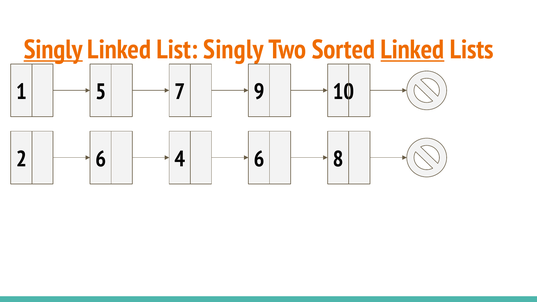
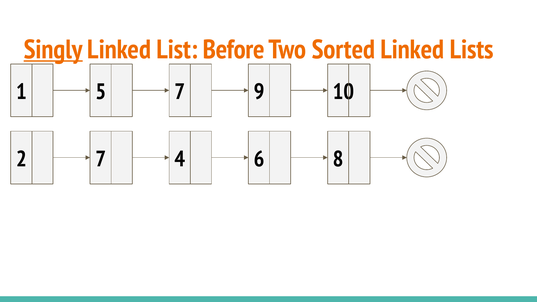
List Singly: Singly -> Before (234, 49)
Linked underline: present -> none (412, 49)
2 6: 6 -> 7 (101, 159)
